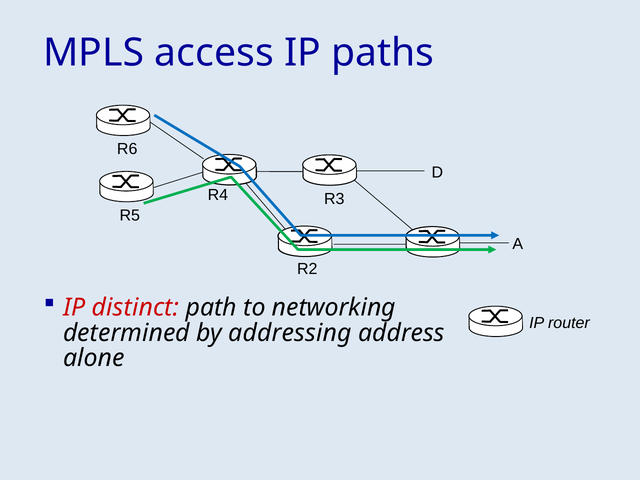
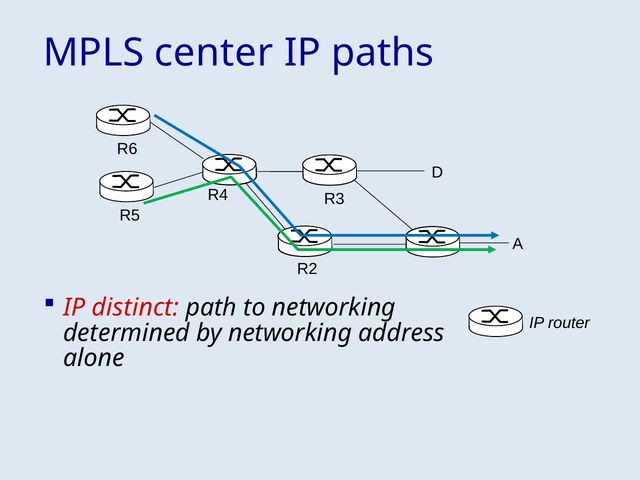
access: access -> center (214, 53)
by addressing: addressing -> networking (290, 333)
